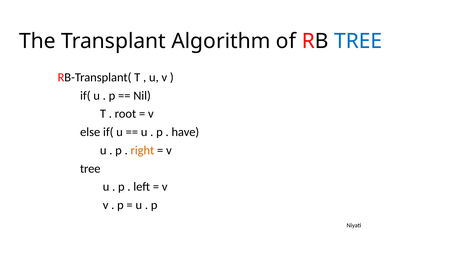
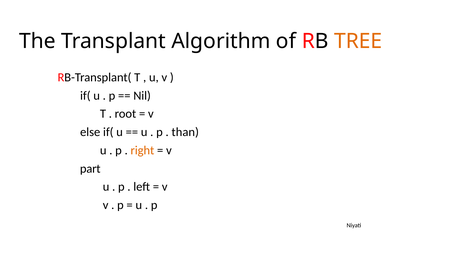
TREE colour: blue -> orange (358, 41)
have: have -> than (185, 132)
tree: tree -> part (90, 168)
